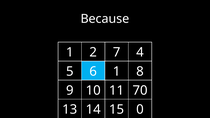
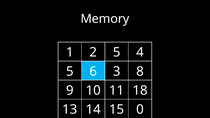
Because: Because -> Memory (105, 19)
2 7: 7 -> 5 (117, 52)
6 1: 1 -> 3 (117, 71)
70: 70 -> 18 (140, 91)
